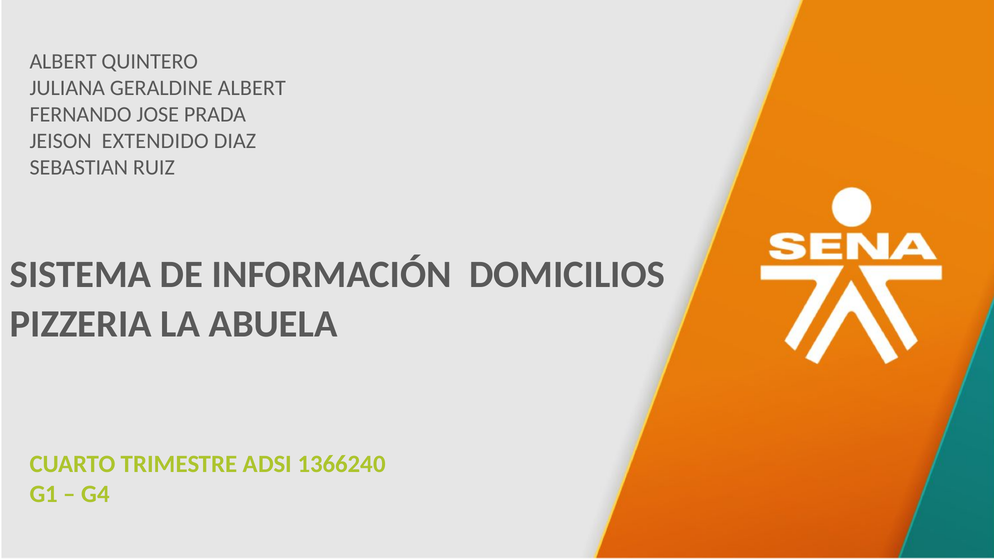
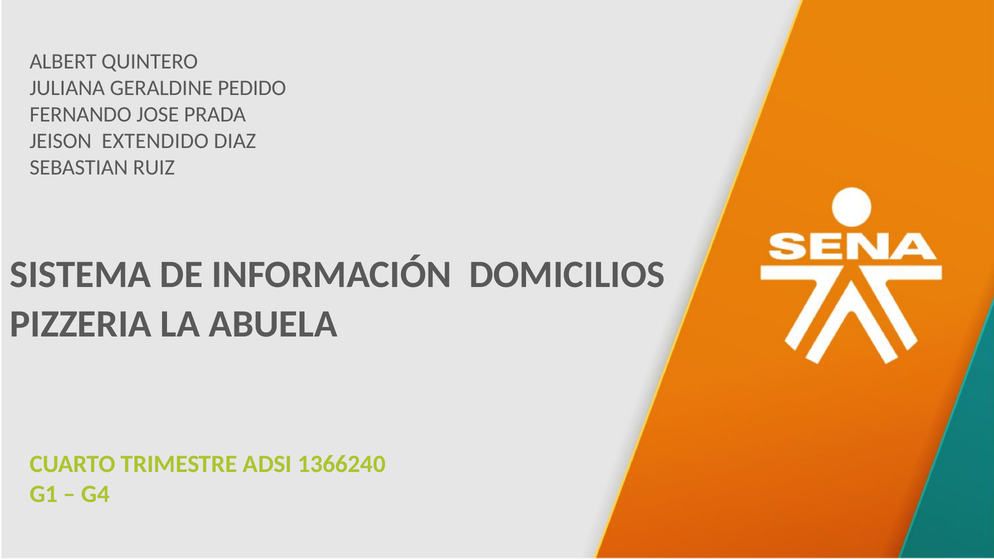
GERALDINE ALBERT: ALBERT -> PEDIDO (252, 88)
